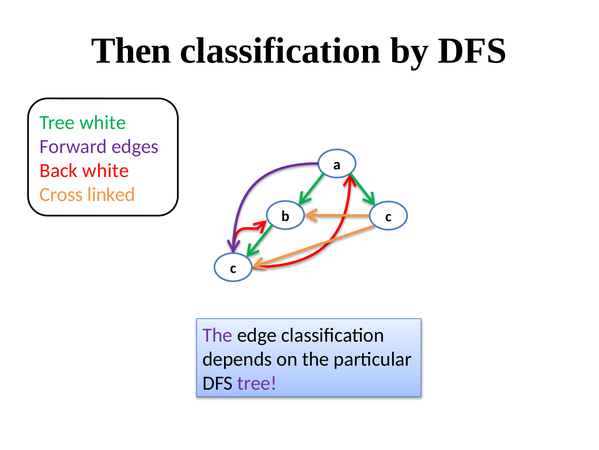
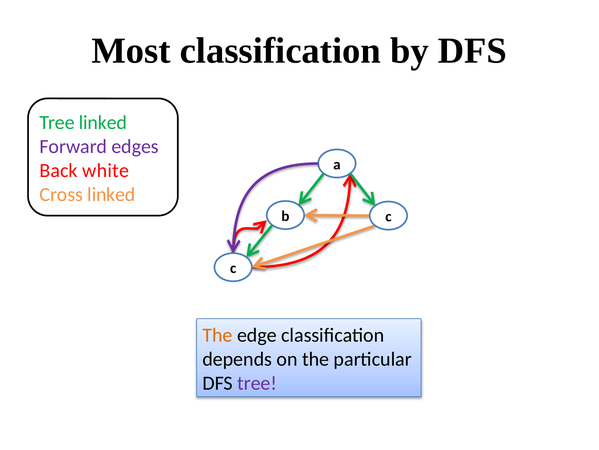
Then: Then -> Most (131, 50)
Tree white: white -> linked (103, 122)
The colour: purple -> orange (217, 335)
